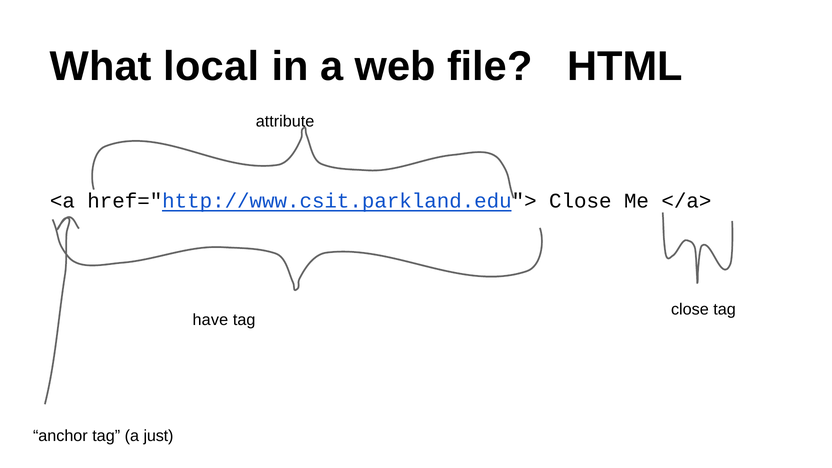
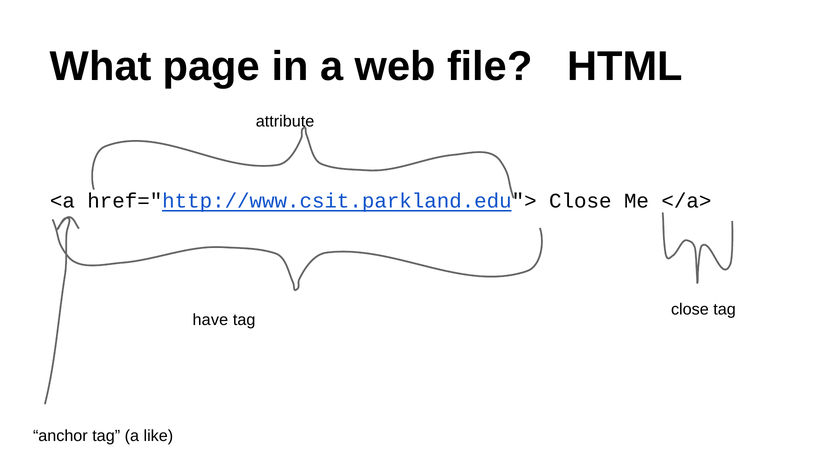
local: local -> page (211, 66)
just: just -> like (158, 436)
